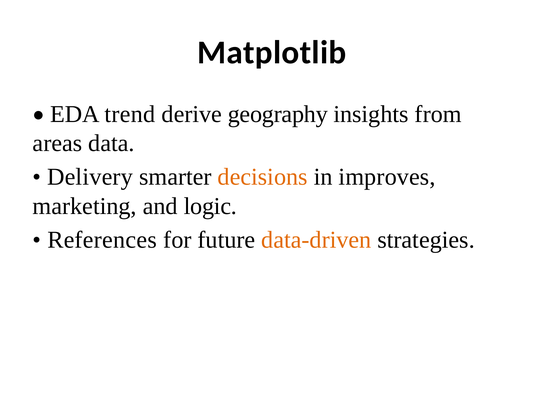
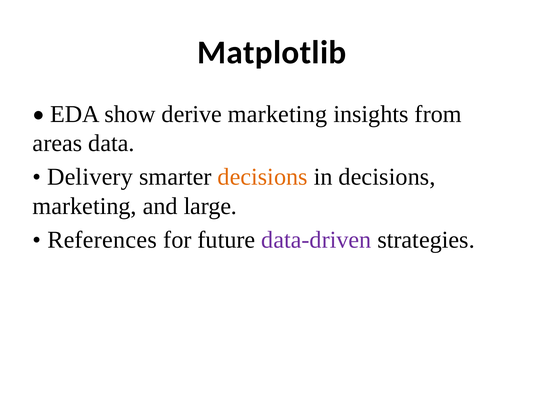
trend: trend -> show (130, 114)
derive geography: geography -> marketing (278, 114)
in improves: improves -> decisions (387, 177)
logic: logic -> large (210, 206)
data-driven colour: orange -> purple (316, 240)
